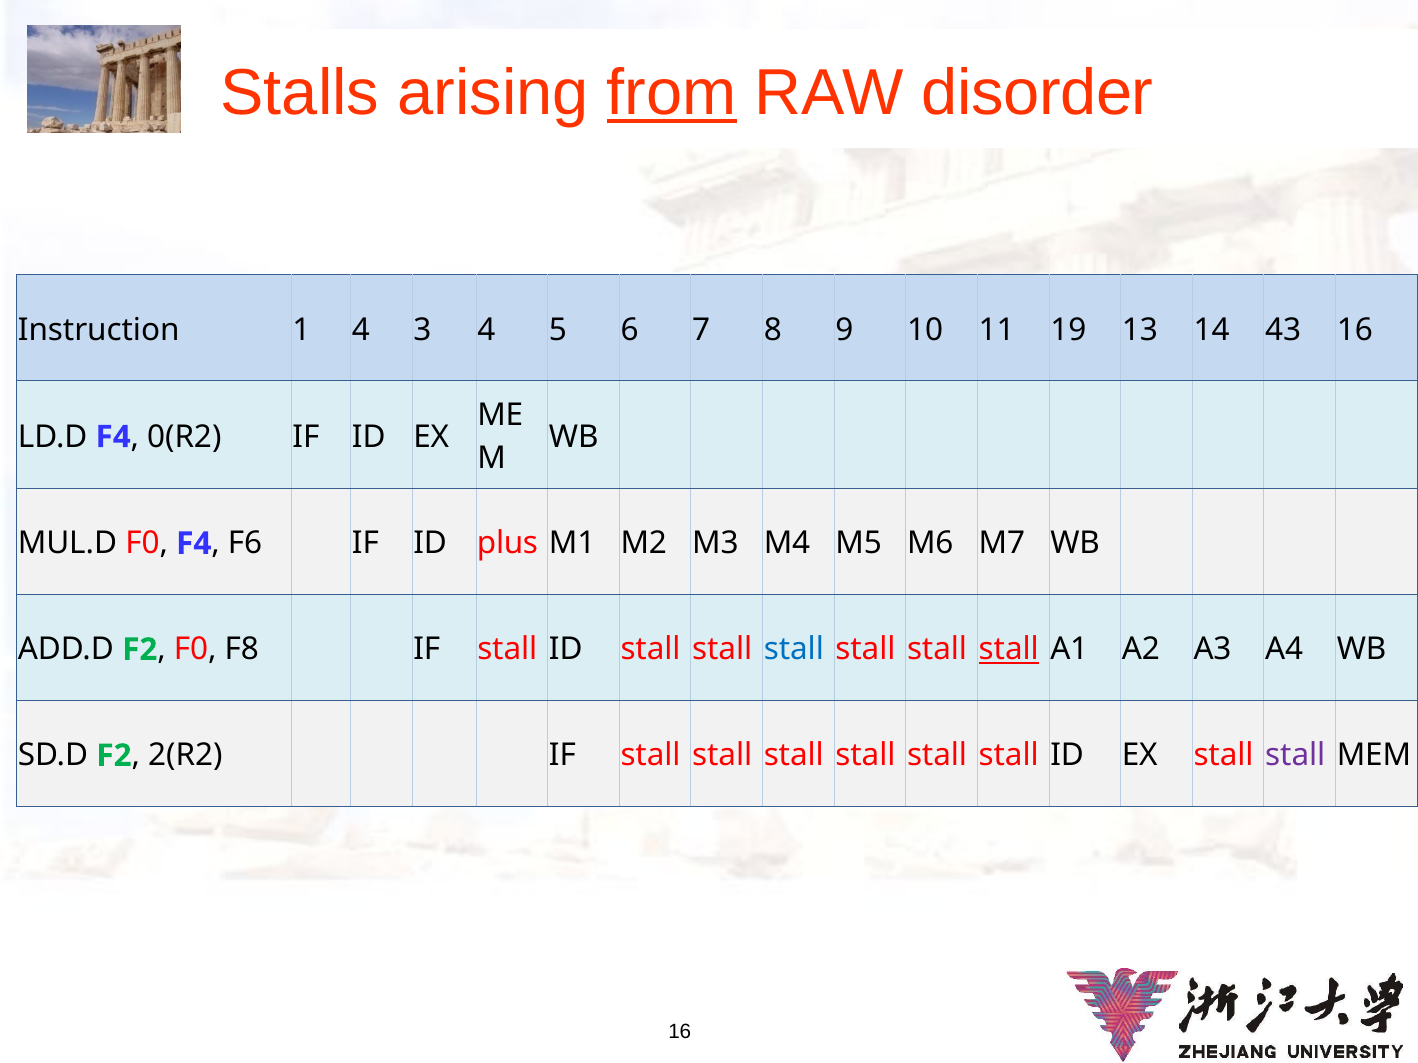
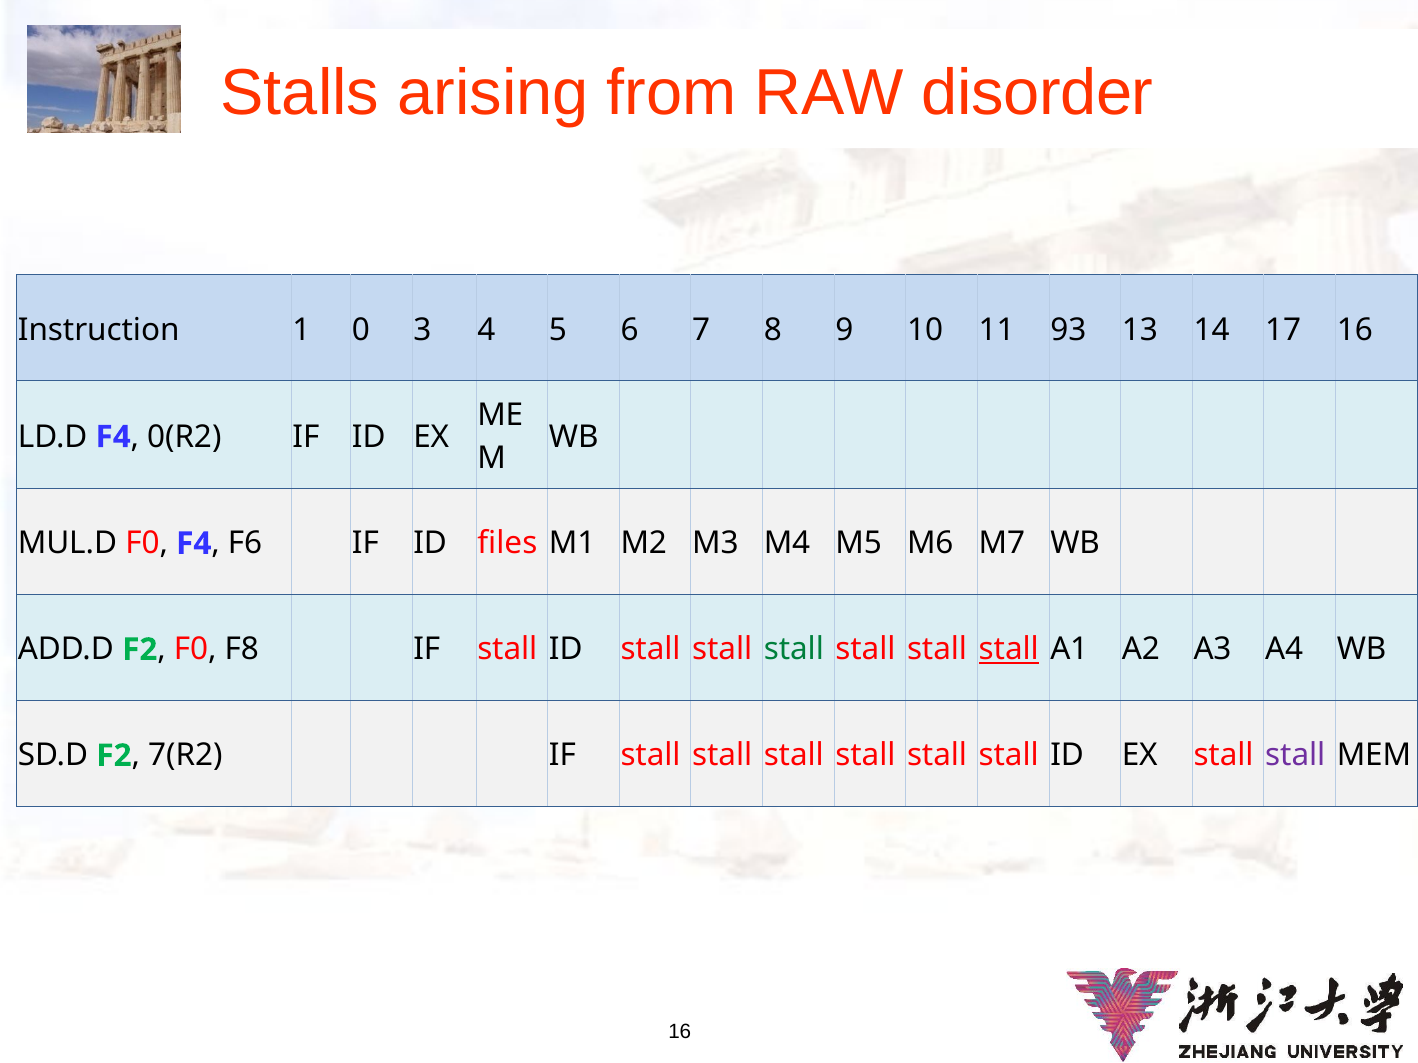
from underline: present -> none (672, 93)
1 4: 4 -> 0 (361, 330)
19: 19 -> 93 (1068, 330)
43: 43 -> 17 (1283, 330)
plus: plus -> files (507, 544)
stall colour: blue -> green (794, 650)
2(R2: 2(R2 -> 7(R2 (185, 756)
